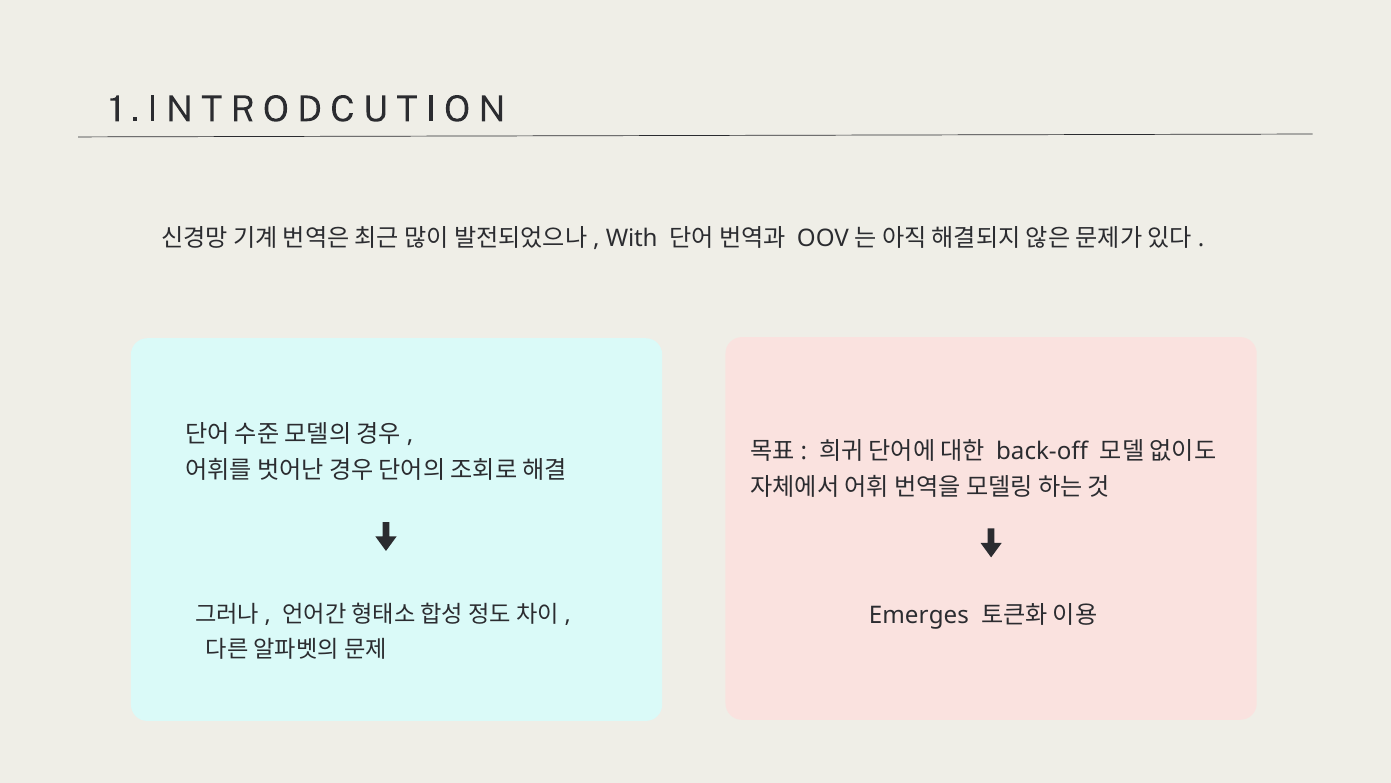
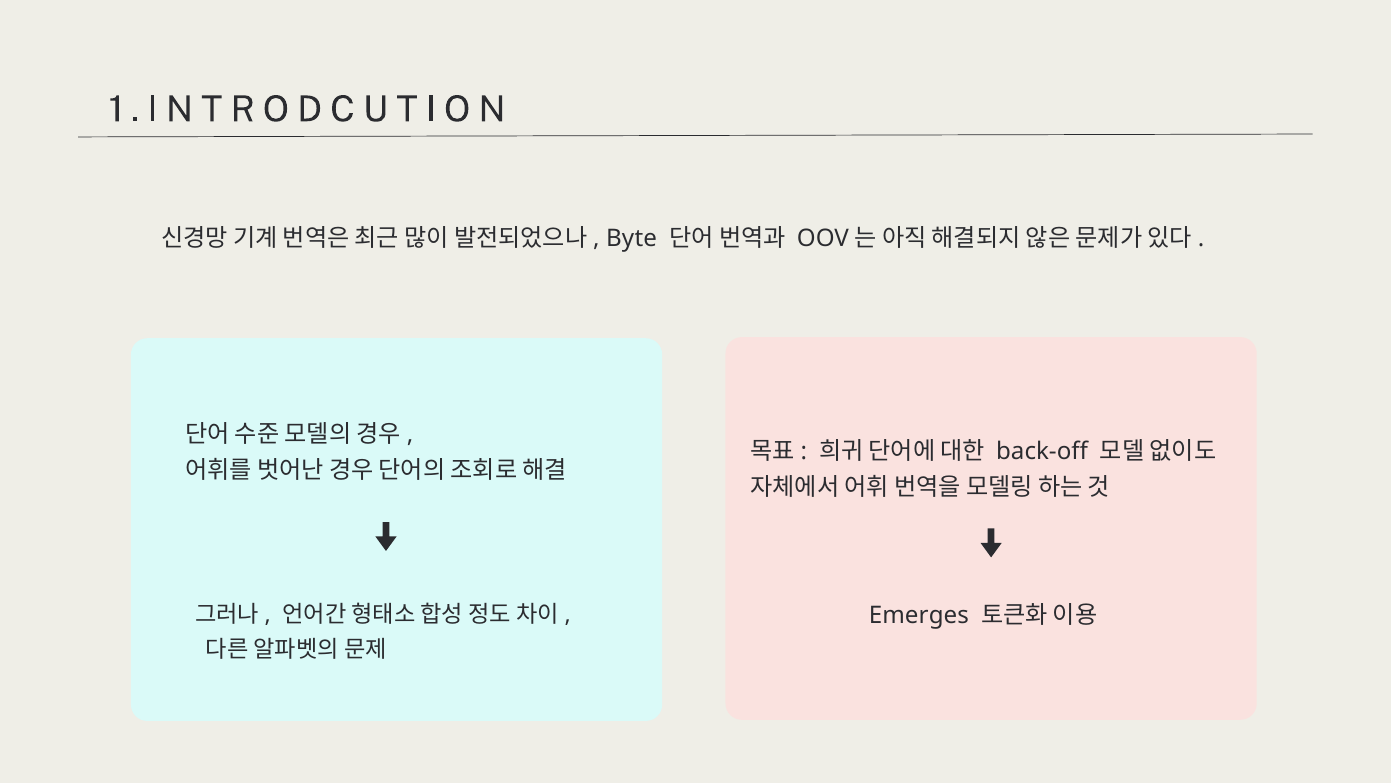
With: With -> Byte (632, 238)
